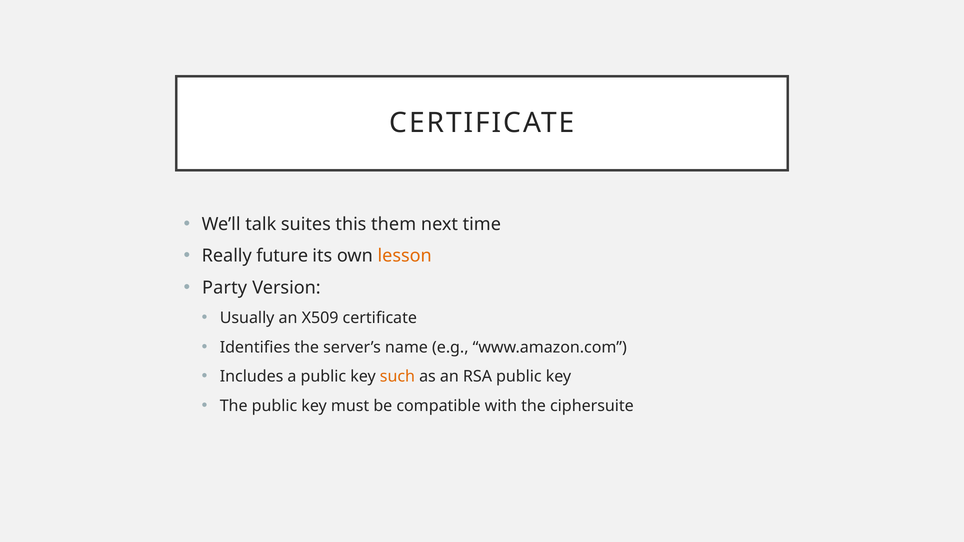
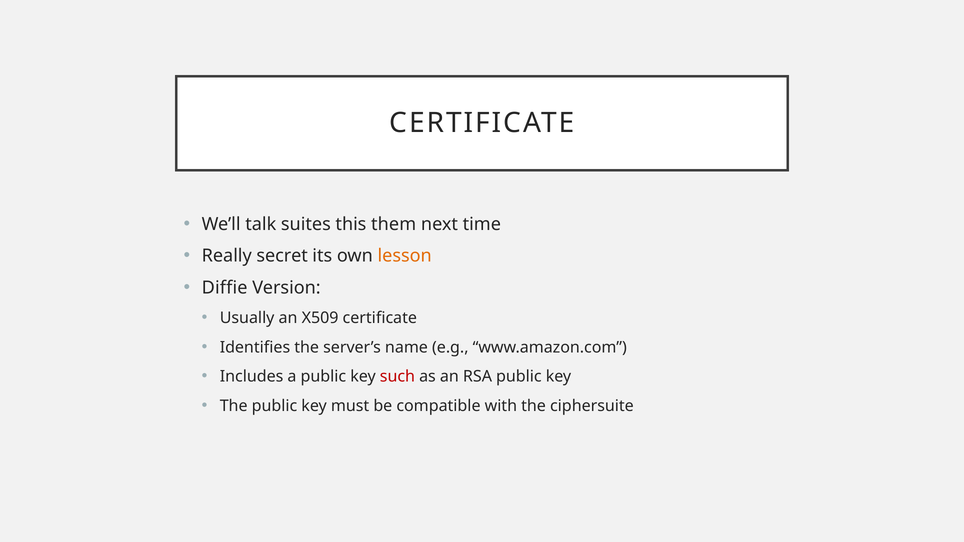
future: future -> secret (282, 256)
Party: Party -> Diffie (225, 288)
such colour: orange -> red (397, 377)
